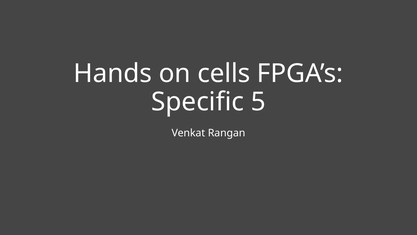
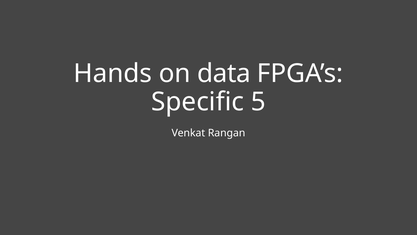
cells: cells -> data (224, 73)
